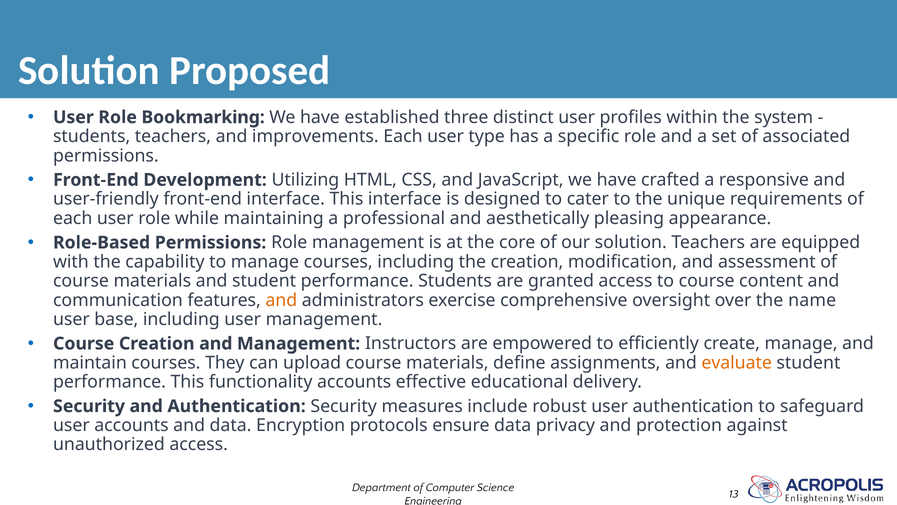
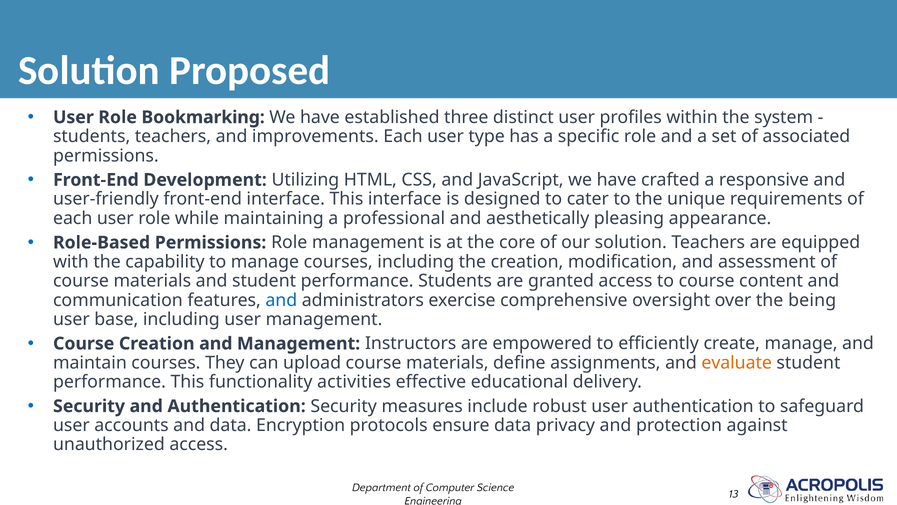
and colour: orange -> blue (281, 300)
name: name -> being (812, 300)
functionality accounts: accounts -> activities (354, 382)
